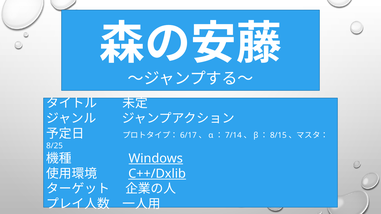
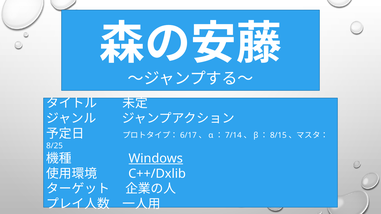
C++/Dxlib underline: present -> none (157, 174)
